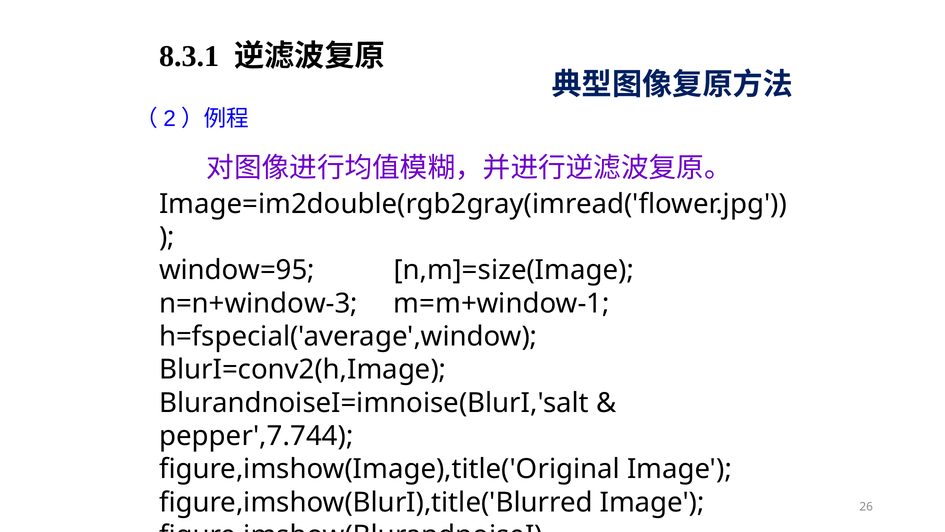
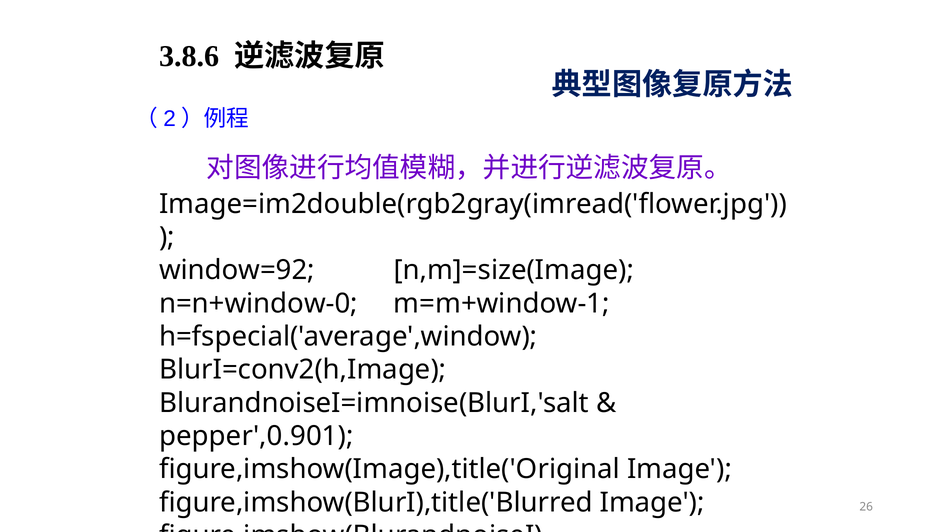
8.3.1: 8.3.1 -> 3.8.6 (189, 56)
window=95: window=95 -> window=92 (237, 270)
n=n+window-3: n=n+window-3 -> n=n+window-0 (258, 303)
pepper',7.744: pepper',7.744 -> pepper',0.901 (256, 436)
